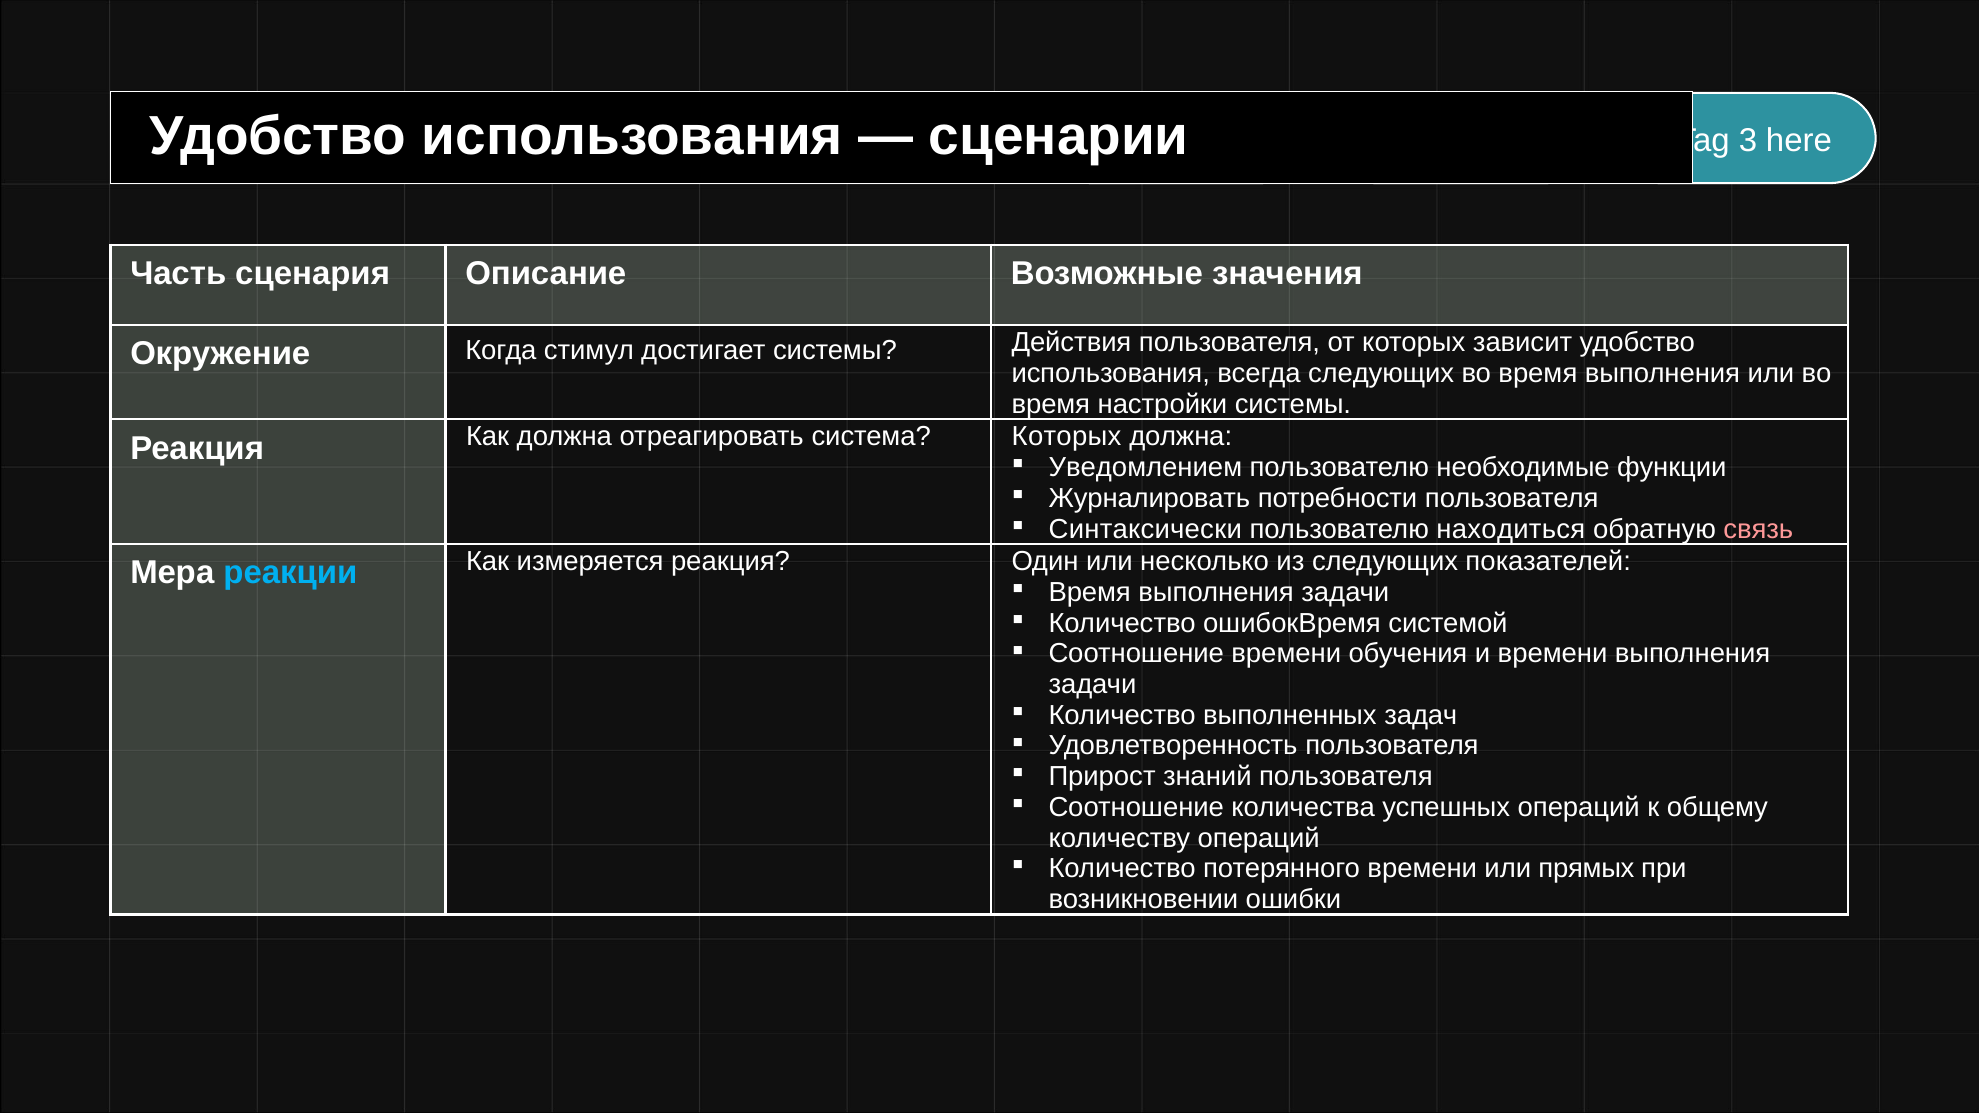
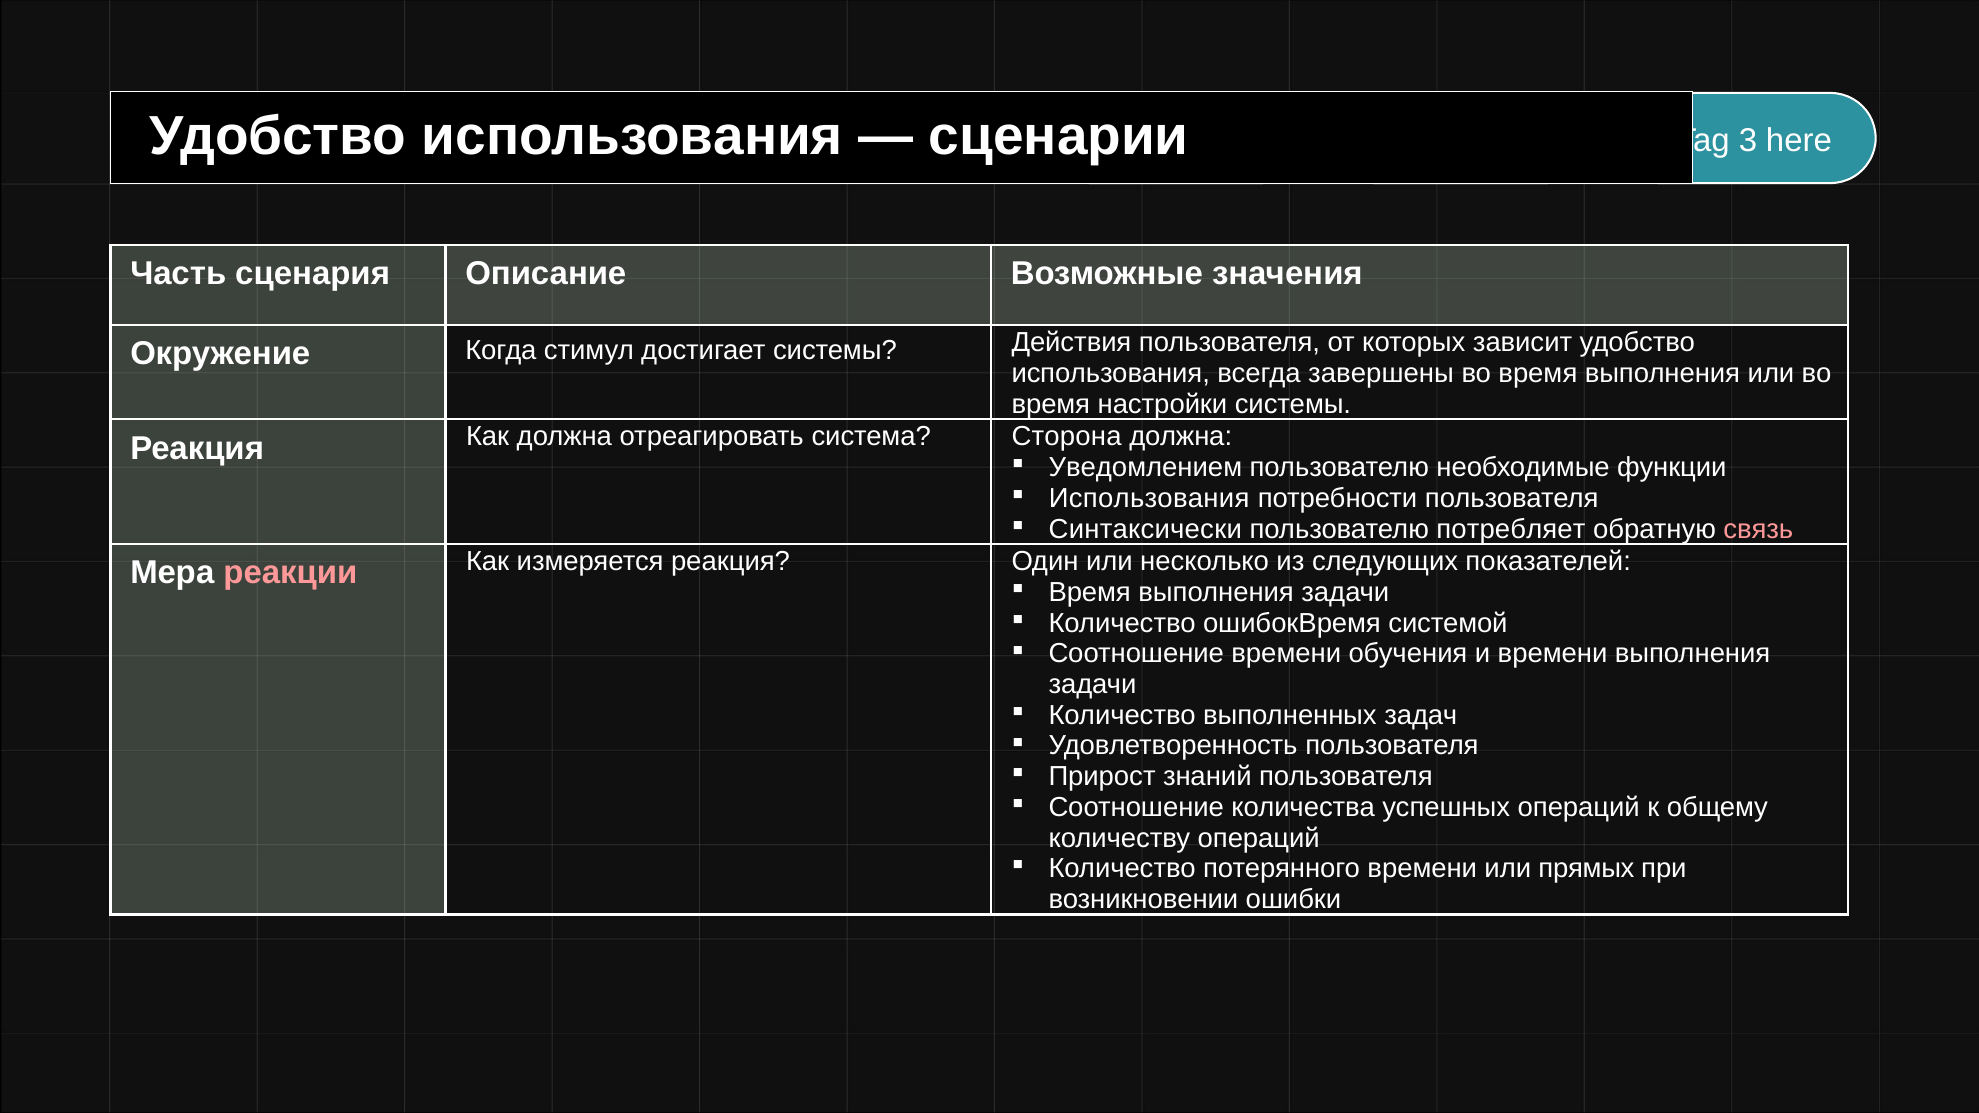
всегда следующих: следующих -> завершены (1381, 373)
система Которых: Которых -> Сторона (1067, 437)
Журналировать: Журналировать -> Использования (1149, 498)
находиться: находиться -> потребляет (1511, 529)
реакции colour: light blue -> pink (290, 573)
